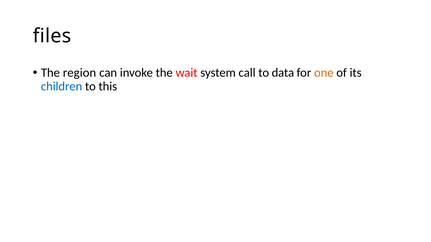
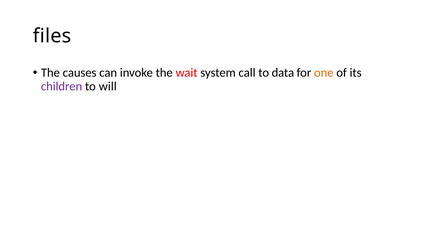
region: region -> causes (80, 73)
children colour: blue -> purple (62, 86)
this: this -> will (108, 86)
